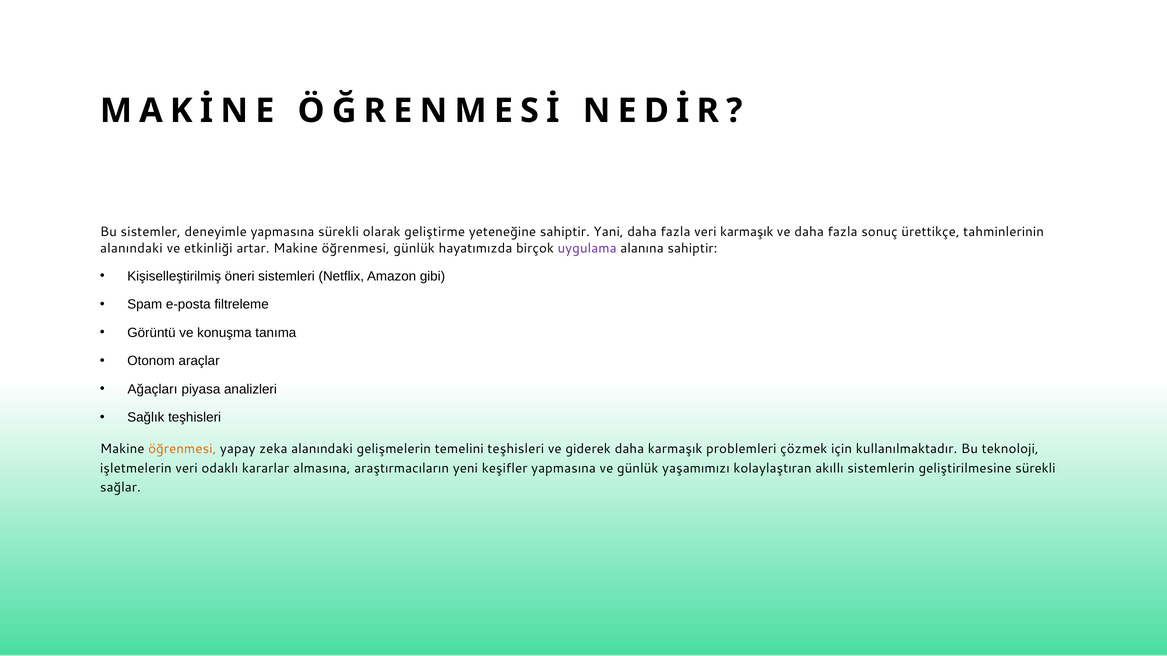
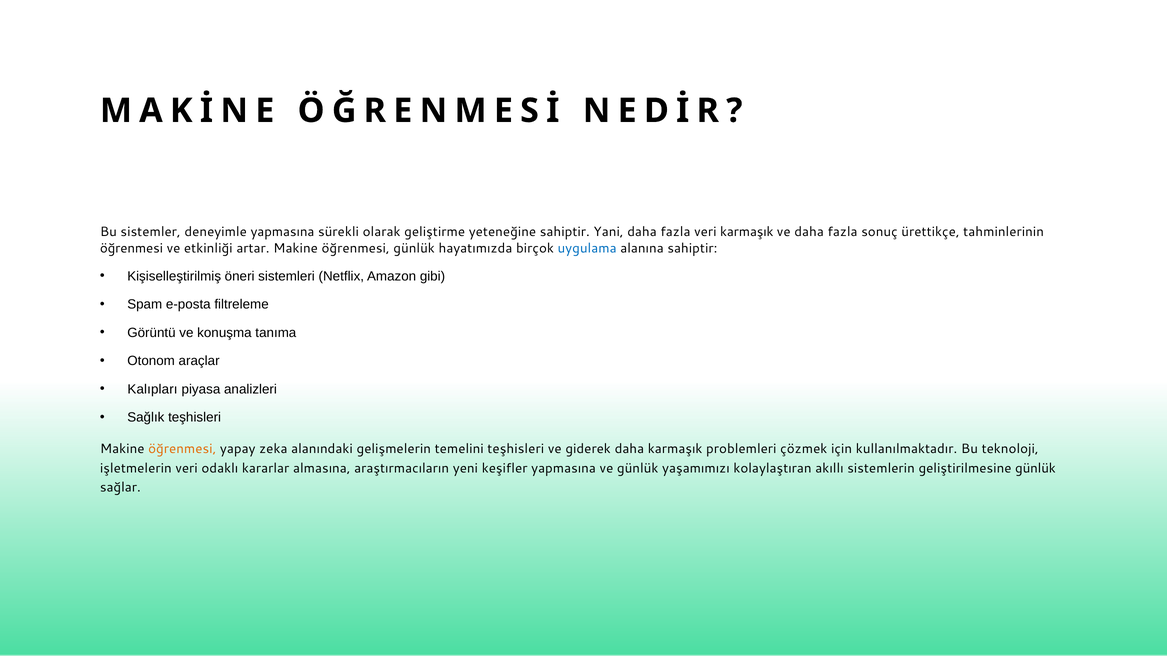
alanındaki: alanındaki -> öğrenmesi (132, 248)
uygulama colour: purple -> blue (587, 248)
Ağaçları: Ağaçları -> Kalıpları (153, 390)
geliştirilmesine sürekli: sürekli -> günlük (1035, 469)
